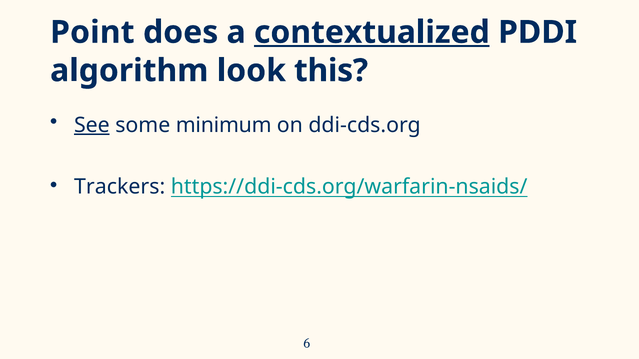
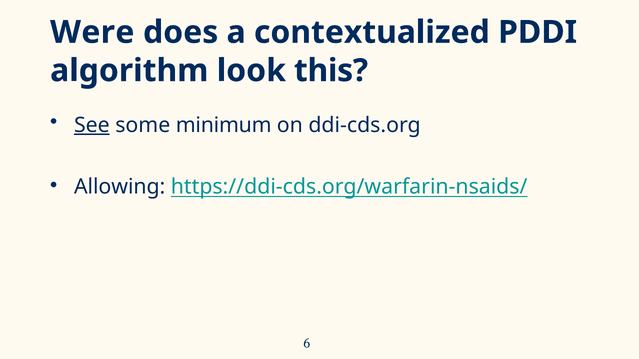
Point: Point -> Were (92, 32)
contextualized underline: present -> none (372, 32)
Trackers: Trackers -> Allowing (120, 187)
